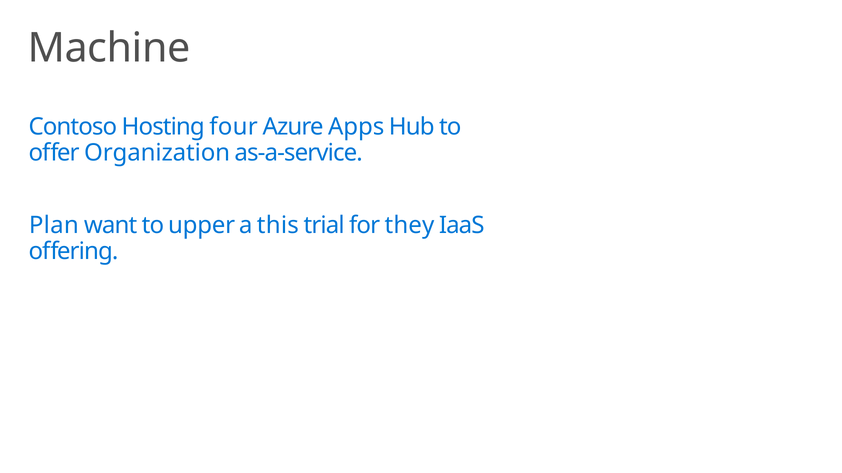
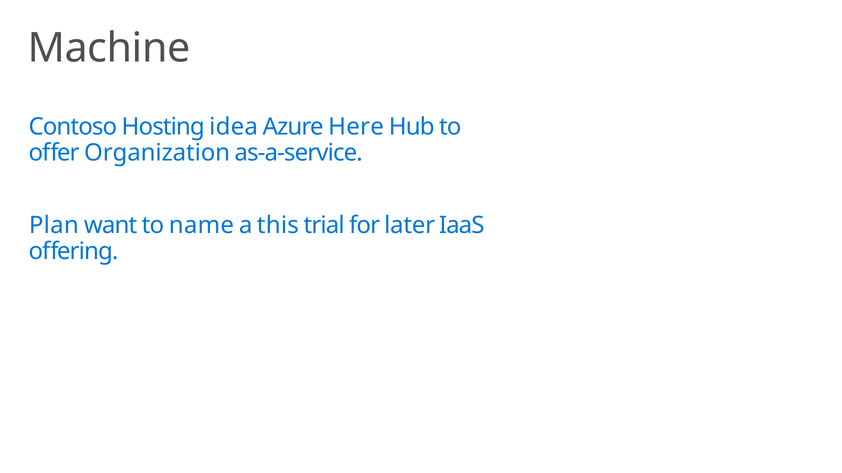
four: four -> idea (234, 127)
Apps: Apps -> Here (356, 127)
upper: upper -> name (201, 226)
they: they -> later (410, 226)
